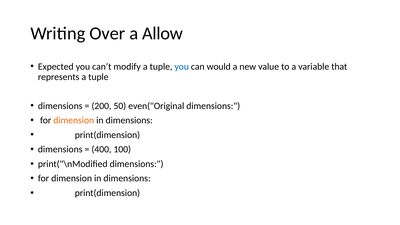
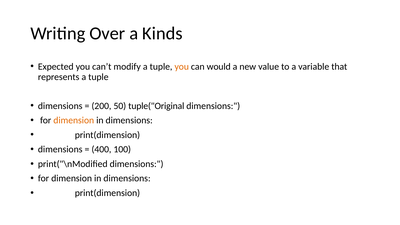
Allow: Allow -> Kinds (162, 34)
you colour: blue -> orange (182, 67)
even("Original: even("Original -> tuple("Original (156, 106)
